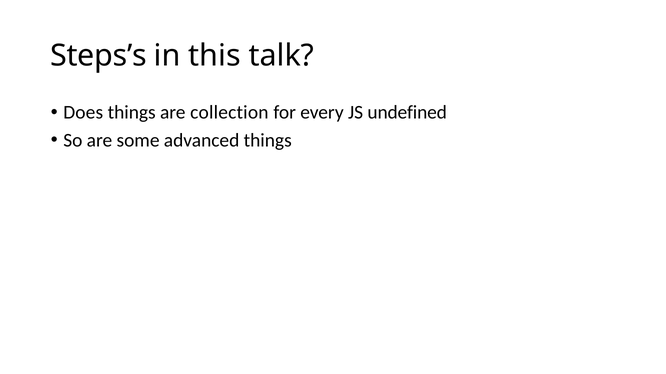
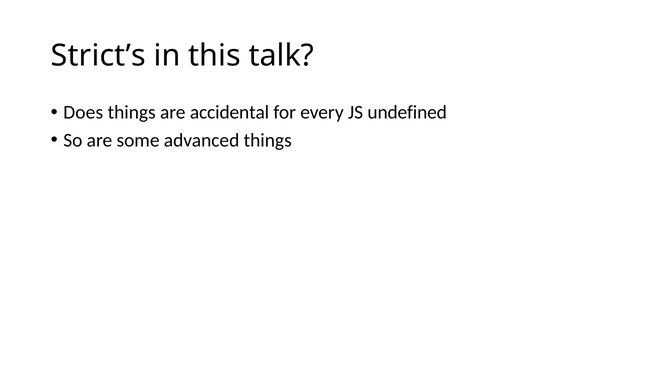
Steps’s: Steps’s -> Strict’s (98, 56)
collection: collection -> accidental (230, 113)
